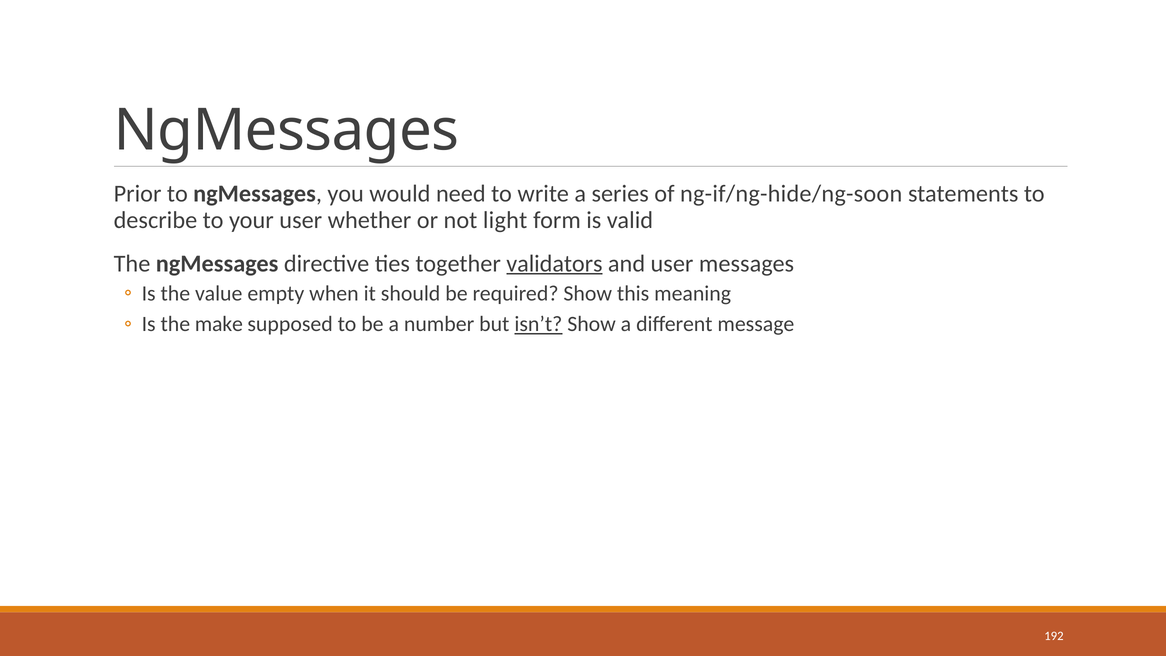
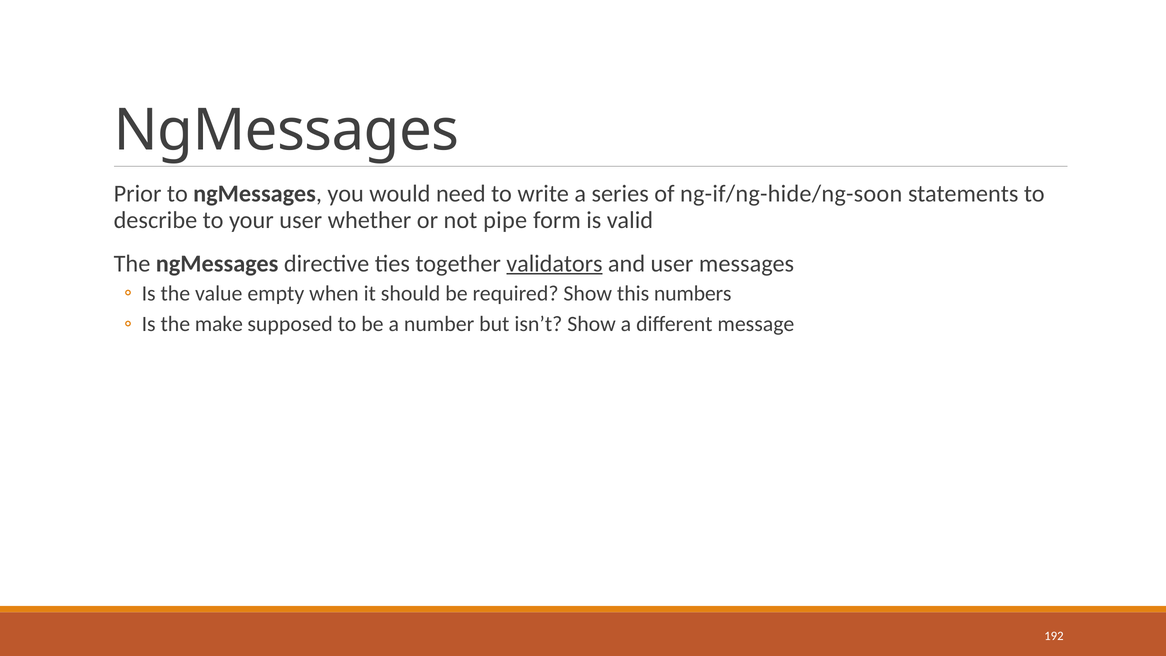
light: light -> pipe (505, 220)
meaning: meaning -> numbers (693, 293)
isn’t underline: present -> none (538, 324)
